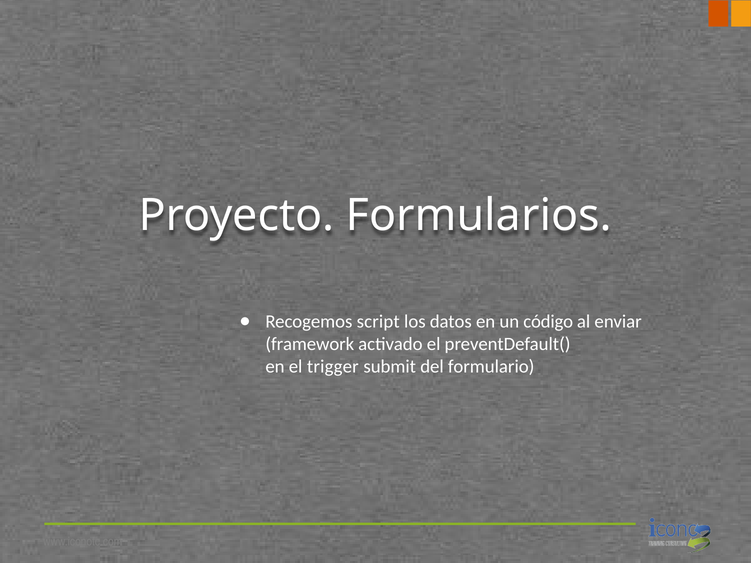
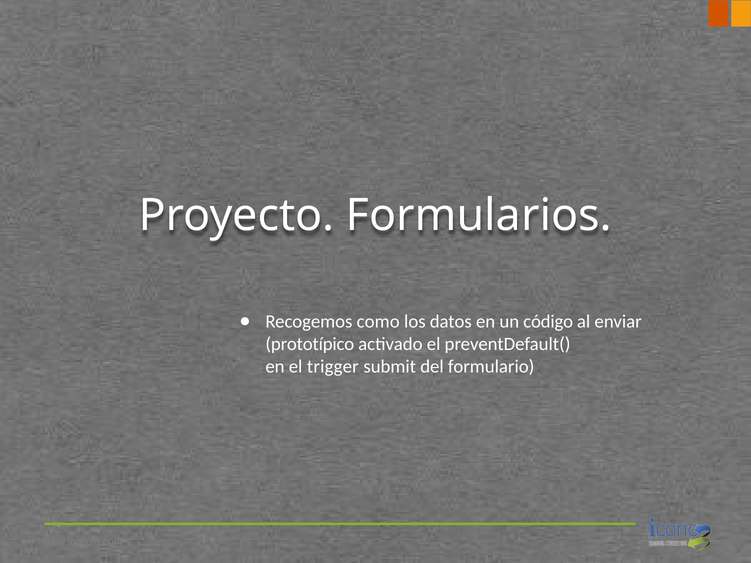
script: script -> como (378, 321)
framework: framework -> prototípico (310, 344)
